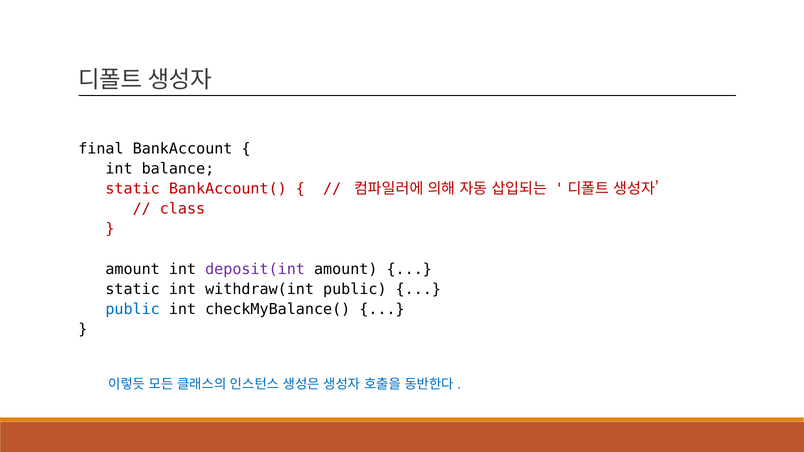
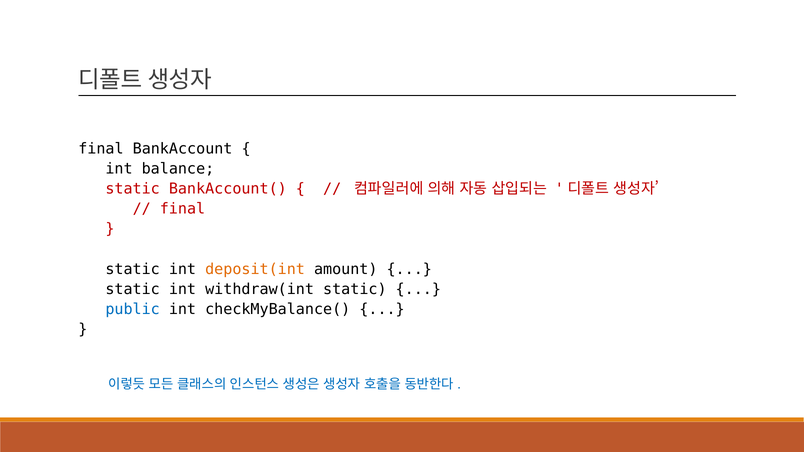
class: class -> final (182, 209)
amount: amount -> static (133, 269)
deposit(int colour: purple -> orange (255, 269)
withdraw(int public: public -> static (355, 289)
